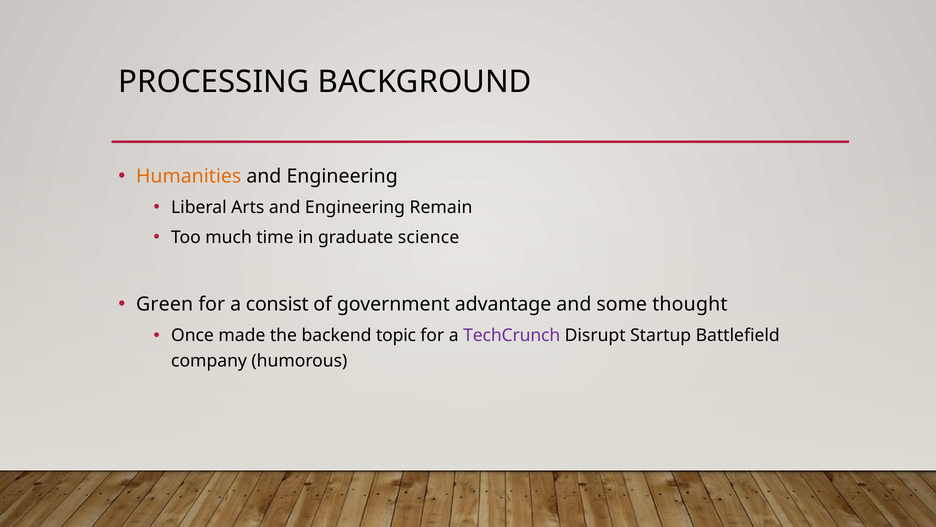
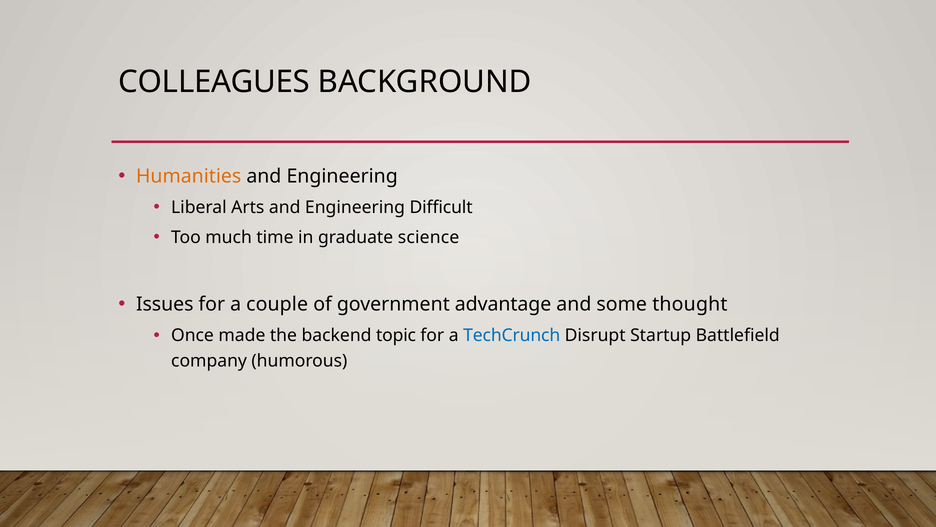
PROCESSING: PROCESSING -> COLLEAGUES (214, 82)
Remain: Remain -> Difficult (441, 207)
Green: Green -> Issues (165, 304)
consist: consist -> couple (277, 304)
TechCrunch colour: purple -> blue (512, 335)
